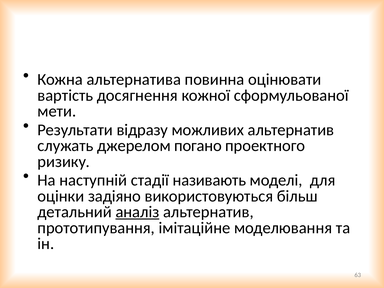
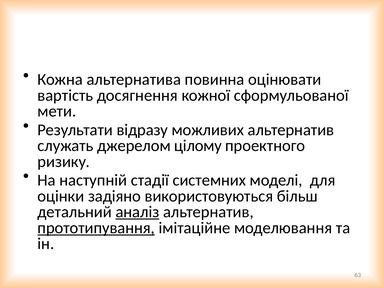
погано: погано -> цілому (198, 146)
називають: називають -> системних (209, 180)
прототипування underline: none -> present (96, 228)
